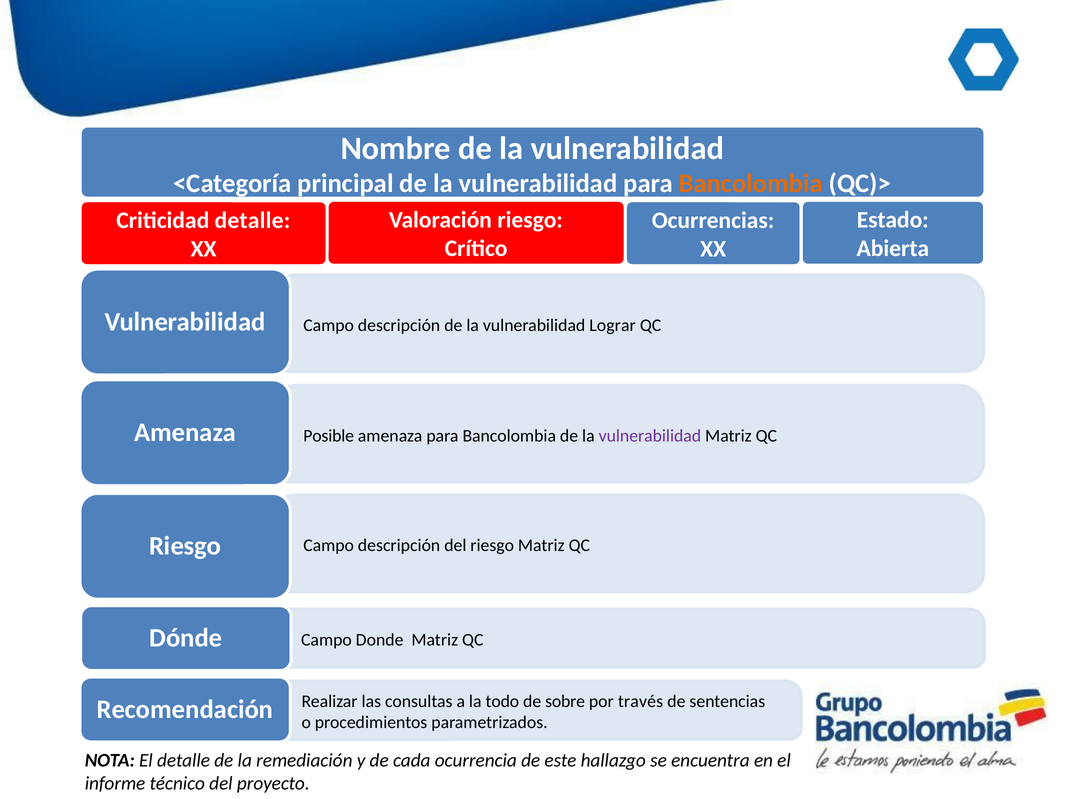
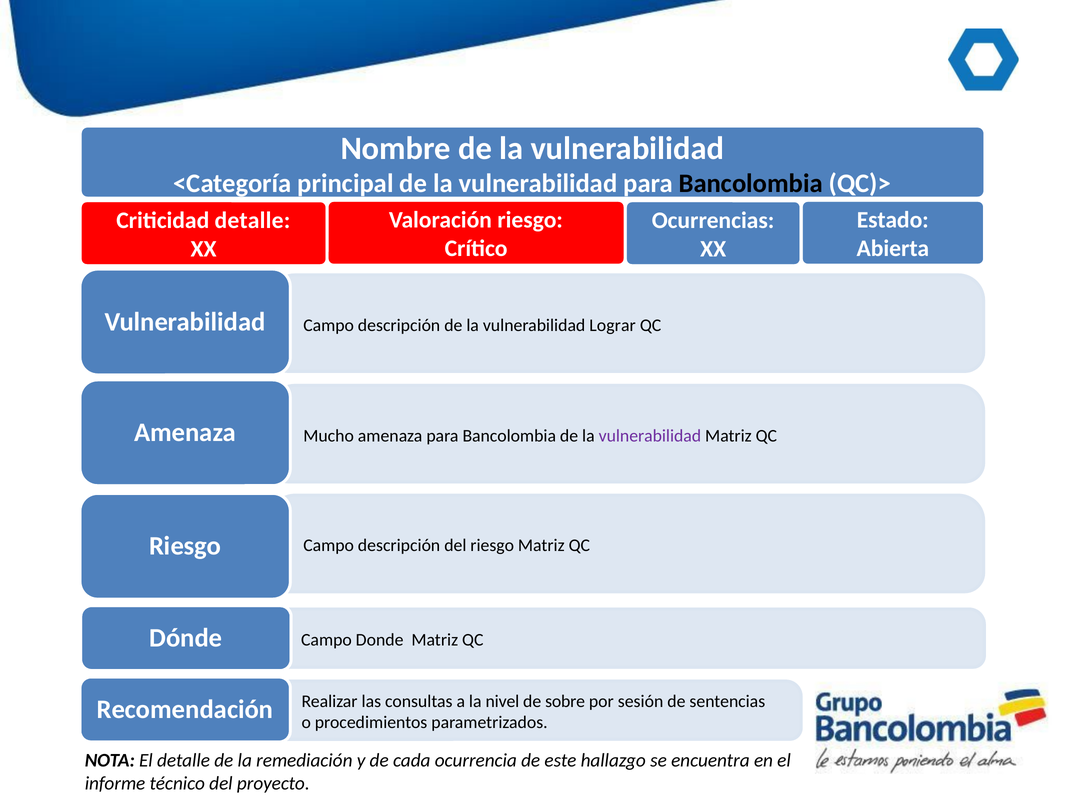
Bancolombia colour: orange -> black (751, 183)
Posible: Posible -> Mucho (329, 436)
todo: todo -> nivel (502, 701)
través: través -> sesión (641, 701)
